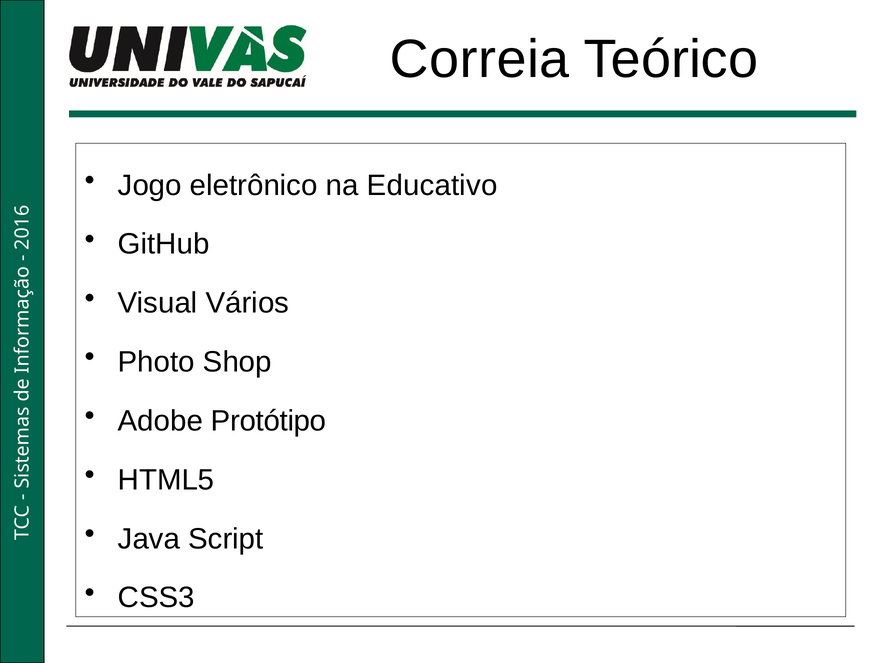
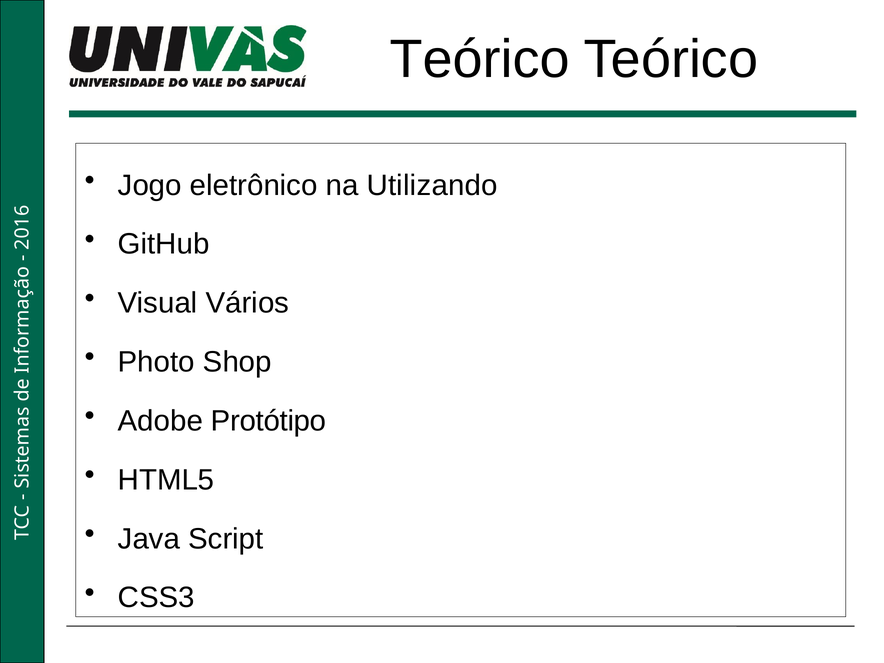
Correia: Correia -> Teórico (480, 59)
Educativo: Educativo -> Utilizando (432, 185)
